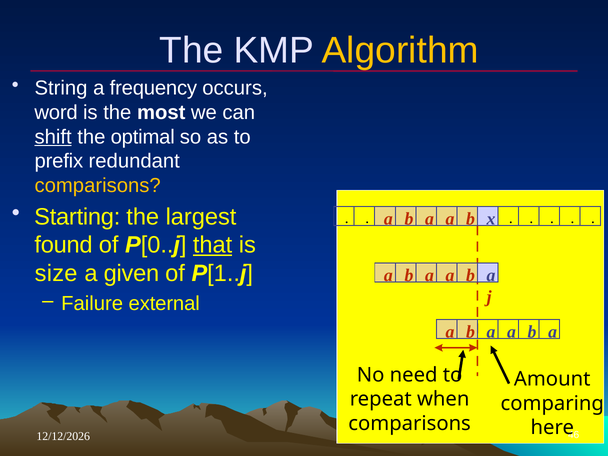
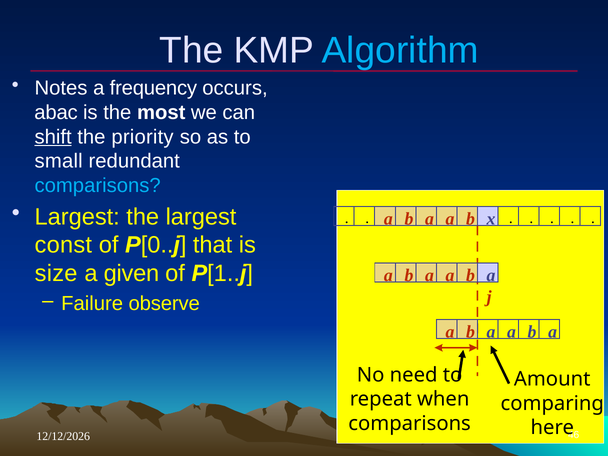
Algorithm colour: yellow -> light blue (400, 51)
String: String -> Notes (61, 88)
word: word -> abac (56, 113)
optimal: optimal -> priority (143, 137)
prefix: prefix -> small (59, 161)
comparisons colour: yellow -> light blue (98, 185)
Starting: Starting -> Largest (77, 217)
found: found -> const (63, 245)
that underline: present -> none (213, 245)
external: external -> observe (164, 304)
